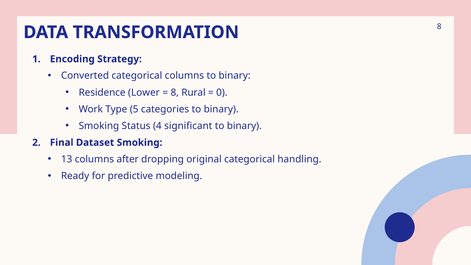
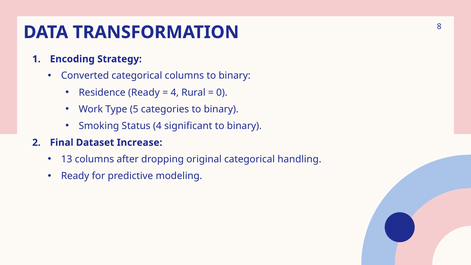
Residence Lower: Lower -> Ready (144, 92)
8: 8 -> 4 (175, 92)
Dataset Smoking: Smoking -> Increase (140, 143)
